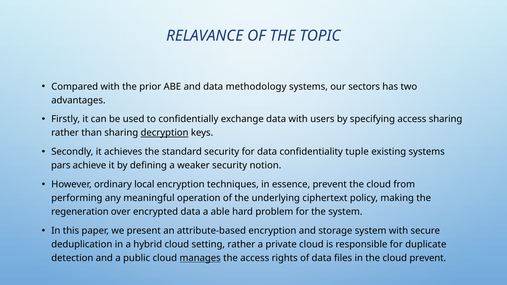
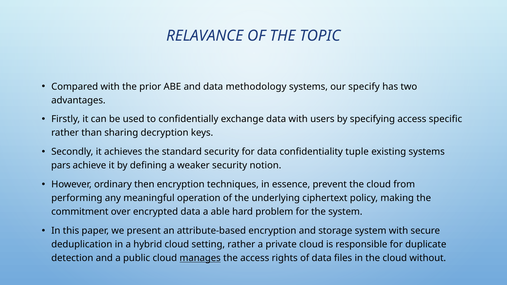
sectors: sectors -> specify (364, 87)
access sharing: sharing -> specific (445, 119)
decryption underline: present -> none (165, 133)
local: local -> then (144, 185)
regeneration: regeneration -> commitment (80, 212)
cloud prevent: prevent -> without (428, 258)
